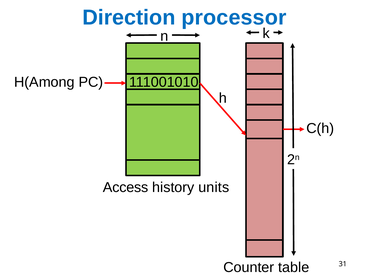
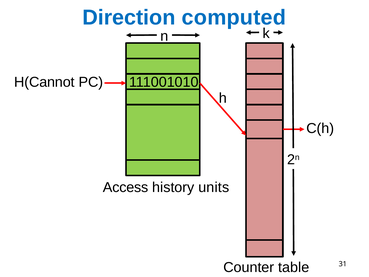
processor: processor -> computed (234, 17)
H(Among: H(Among -> H(Cannot (44, 82)
